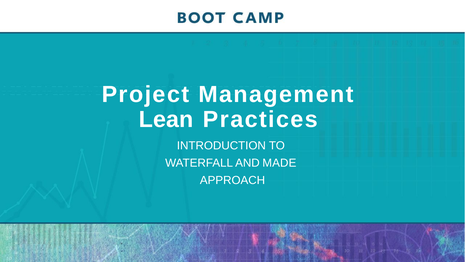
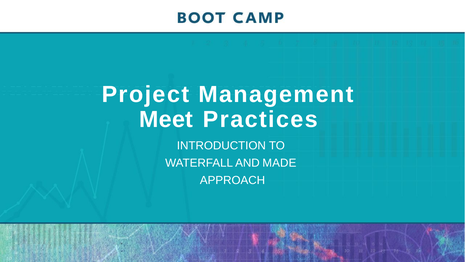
Lean: Lean -> Meet (166, 119)
